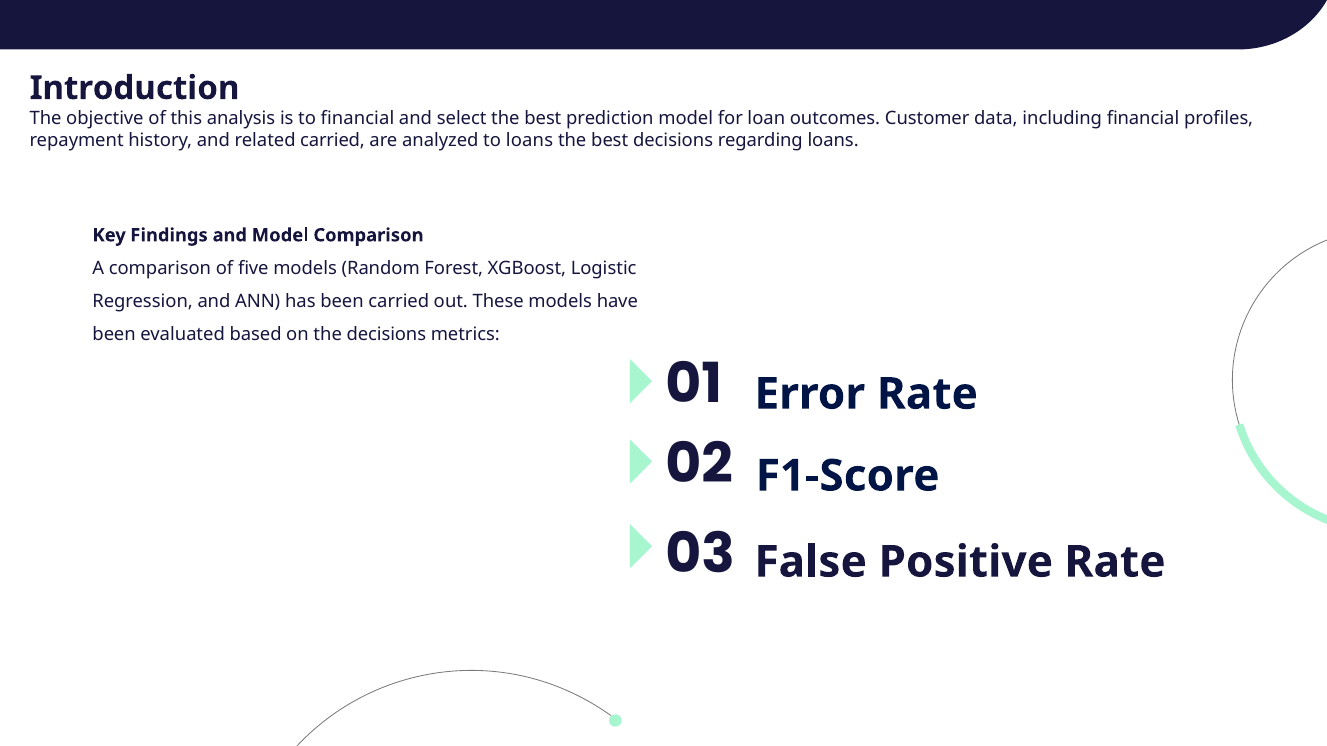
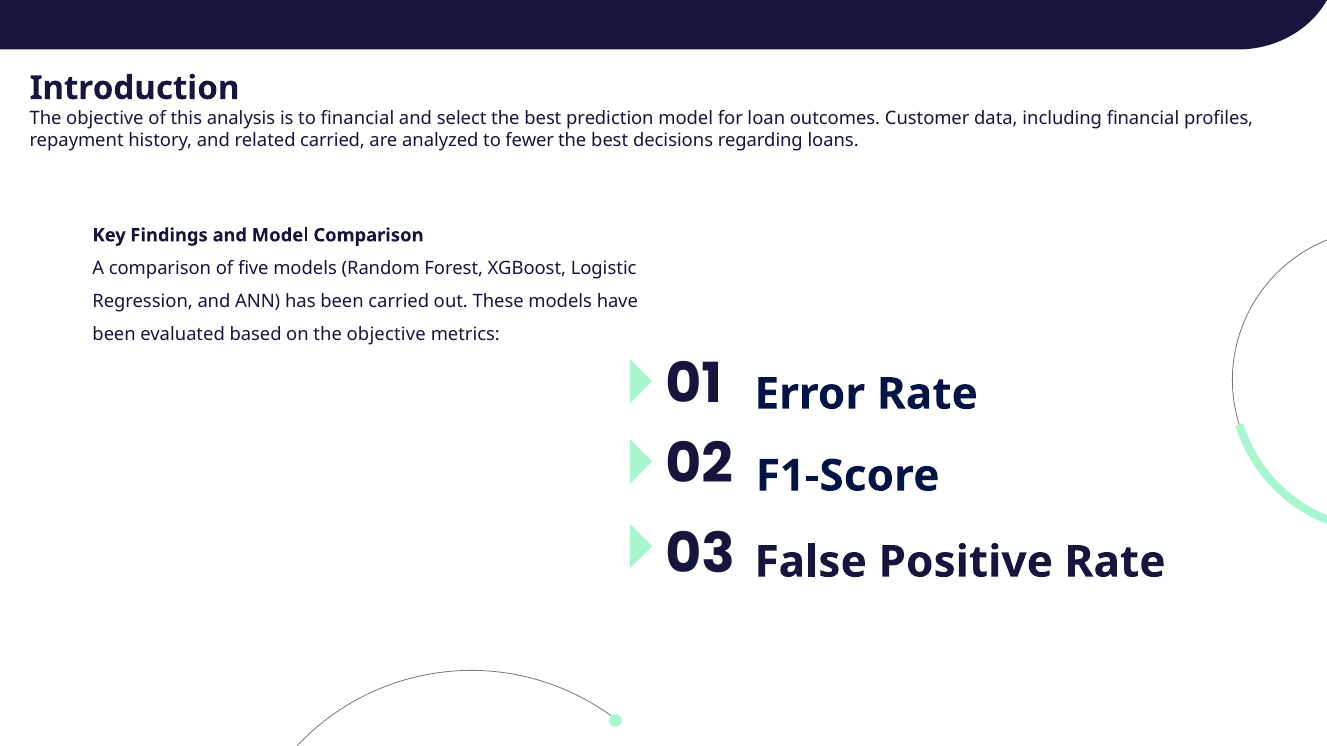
to loans: loans -> fewer (530, 140)
on the decisions: decisions -> objective (386, 335)
